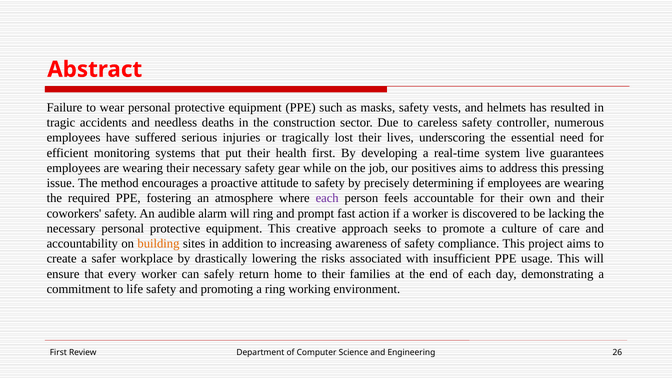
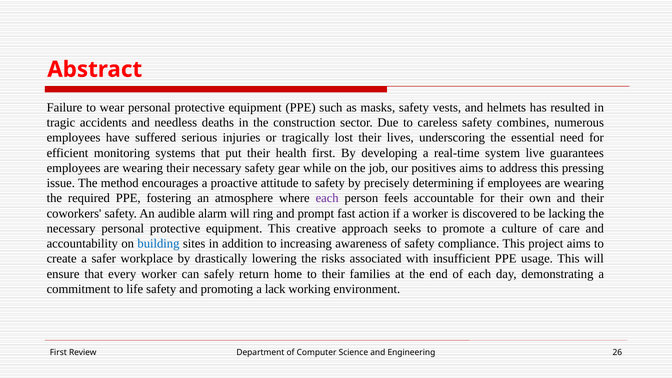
controller: controller -> combines (523, 123)
building colour: orange -> blue (158, 244)
a ring: ring -> lack (275, 289)
